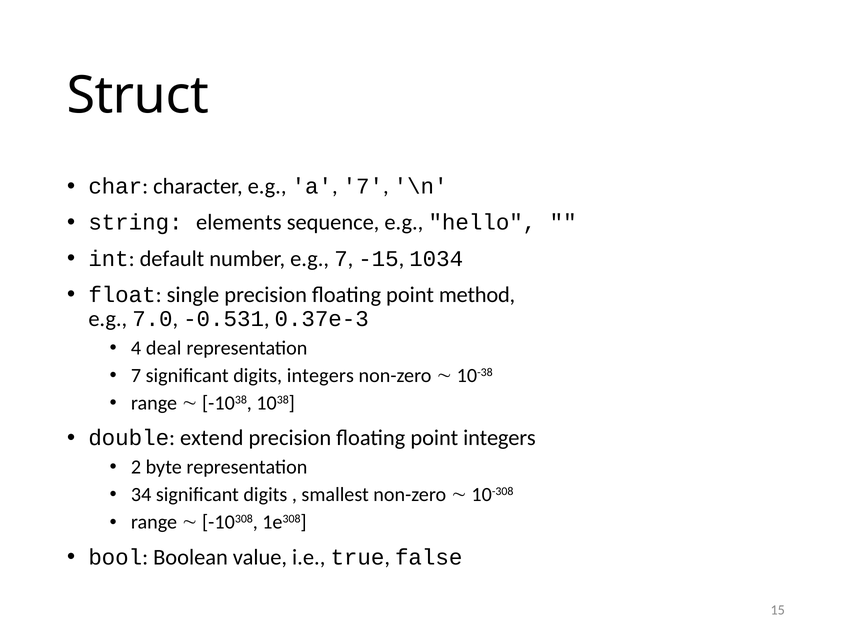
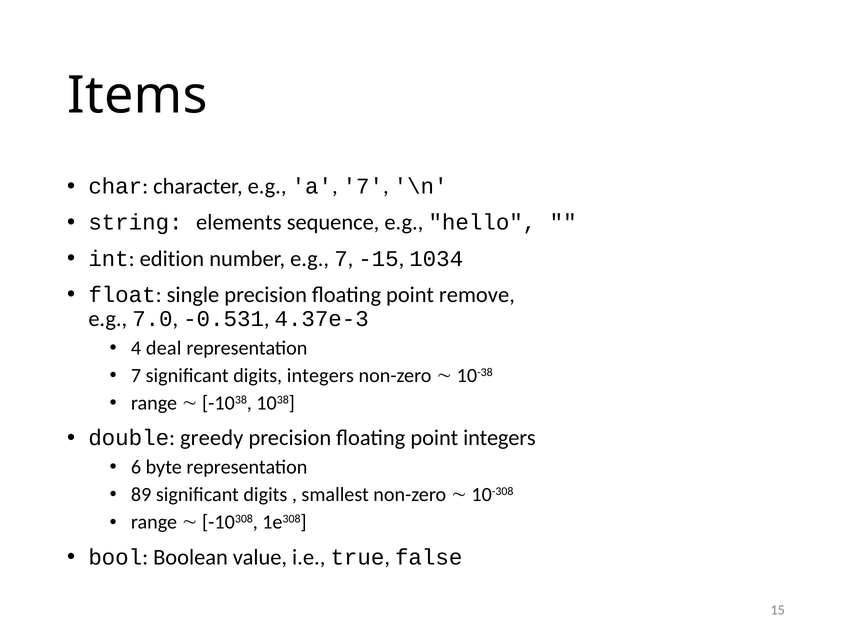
Struct: Struct -> Items (137, 95)
default: default -> edition (172, 259)
method: method -> remove (477, 295)
0.37e-3: 0.37e-3 -> 4.37e-3 (322, 319)
extend: extend -> greedy (212, 438)
2: 2 -> 6 (136, 467)
34: 34 -> 89 (141, 495)
